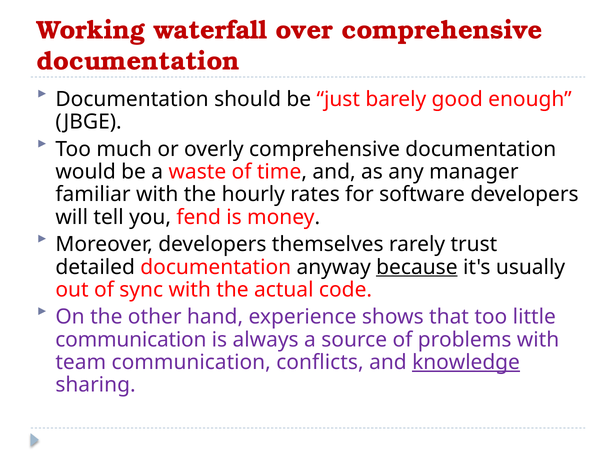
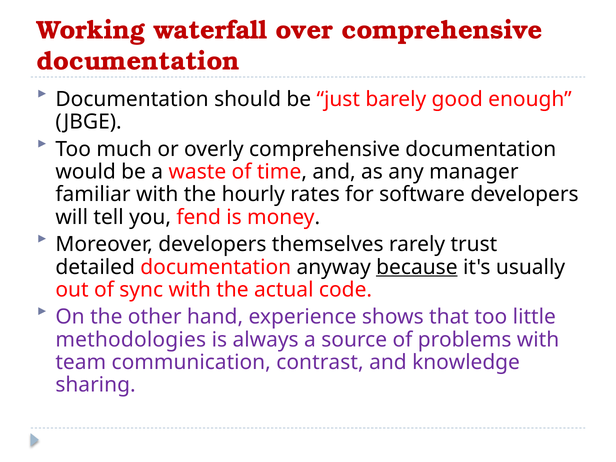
communication: communication -> methodologies (131, 340)
conflicts: conflicts -> contrast (320, 362)
knowledge underline: present -> none (466, 362)
